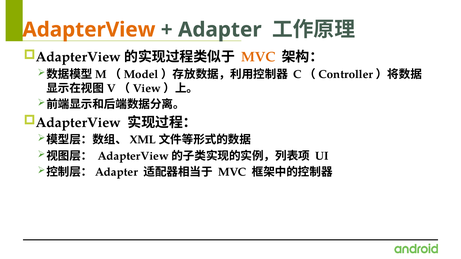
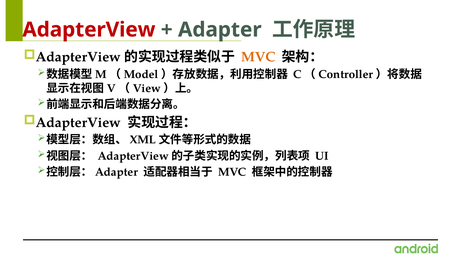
AdapterView colour: orange -> red (89, 30)
